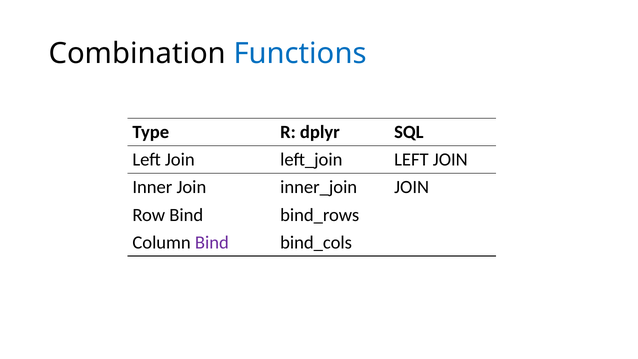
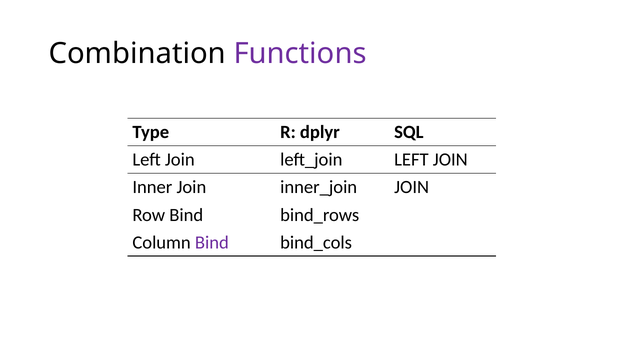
Functions colour: blue -> purple (300, 54)
